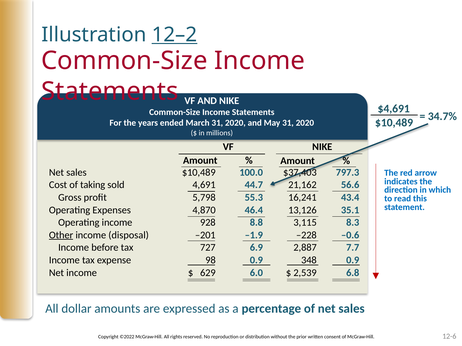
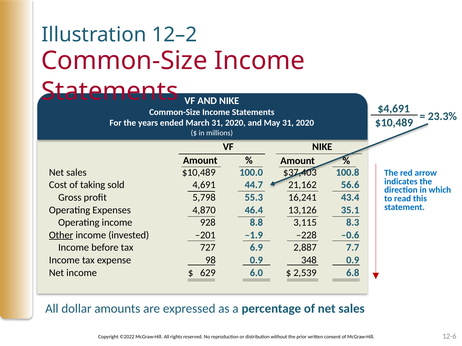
12–2 underline: present -> none (175, 35)
34.7%: 34.7% -> 23.3% (442, 116)
797.3: 797.3 -> 100.8 (348, 173)
disposal: disposal -> invested (129, 235)
